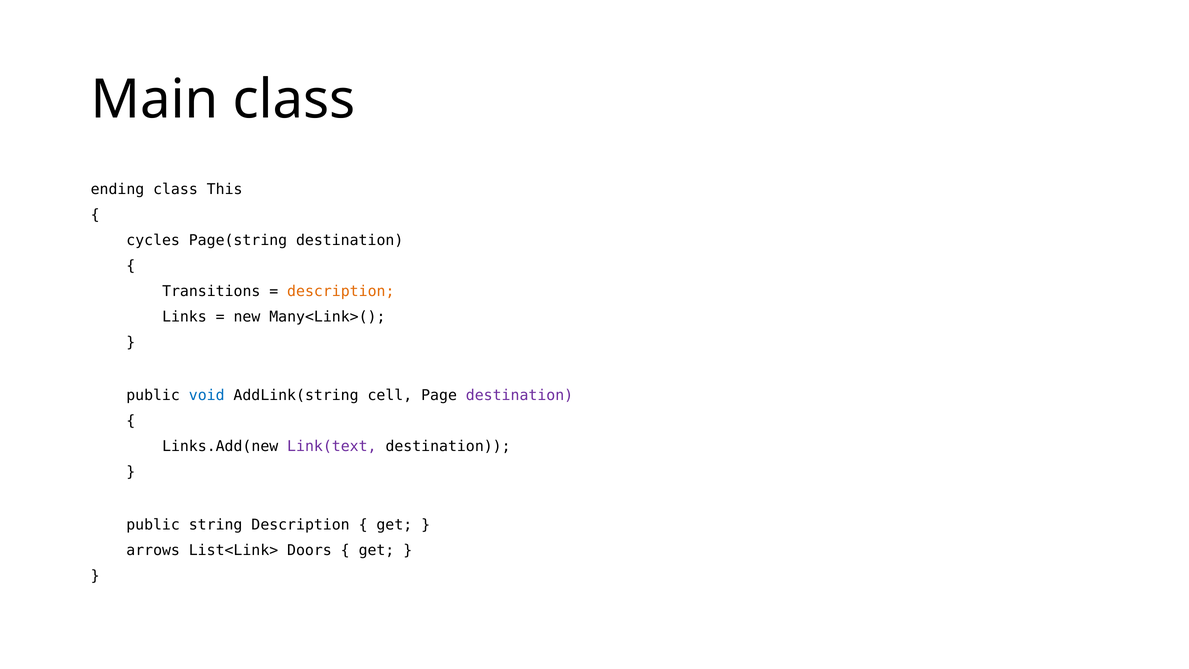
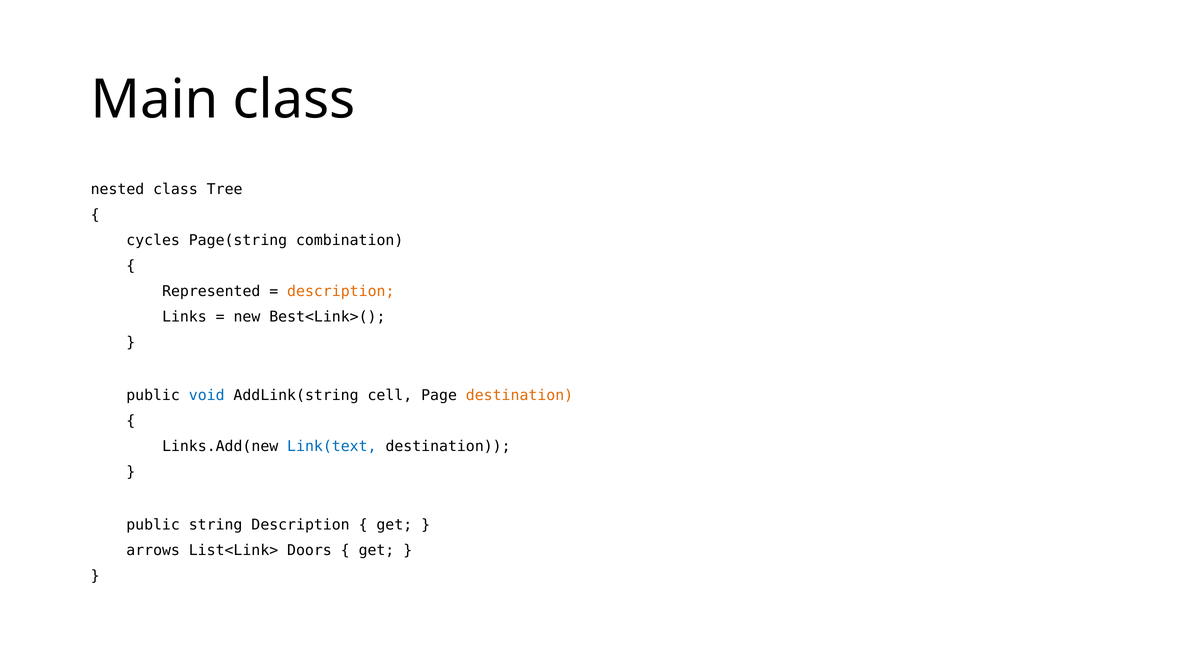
ending: ending -> nested (117, 189)
This: This -> Tree (225, 189)
Page(string destination: destination -> combination (350, 240)
Transitions: Transitions -> Represented (211, 291)
Many<Link>(: Many<Link>( -> Best<Link>( (327, 317)
destination colour: purple -> orange (520, 395)
Link(text colour: purple -> blue (332, 446)
